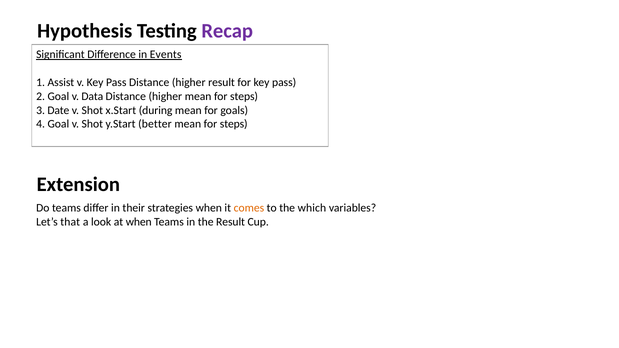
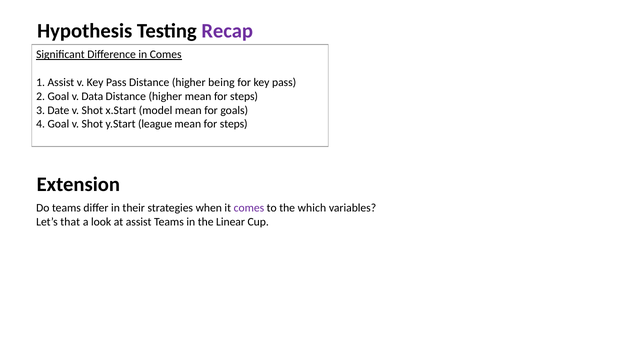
in Events: Events -> Comes (166, 55)
higher result: result -> being (221, 82)
during: during -> model (156, 110)
better: better -> league (155, 124)
comes colour: orange -> purple (249, 208)
at when: when -> assist (139, 222)
the Result: Result -> Linear (231, 222)
